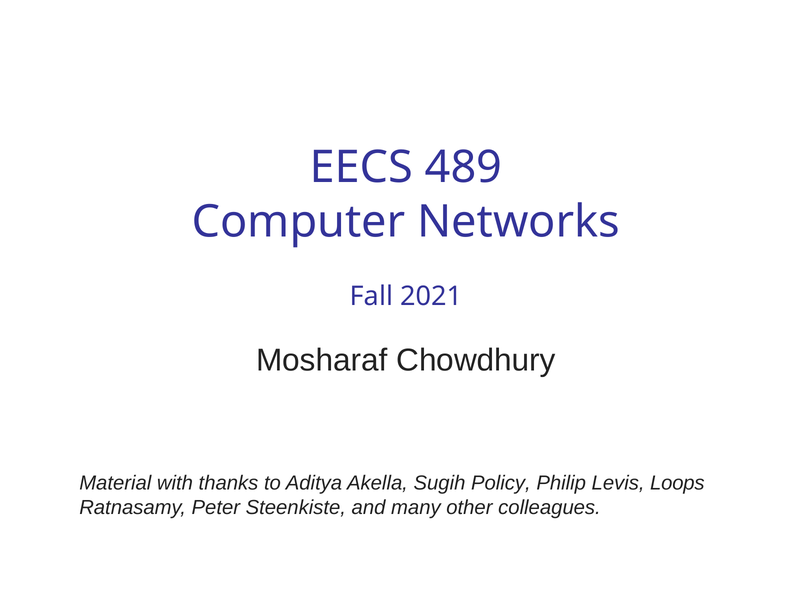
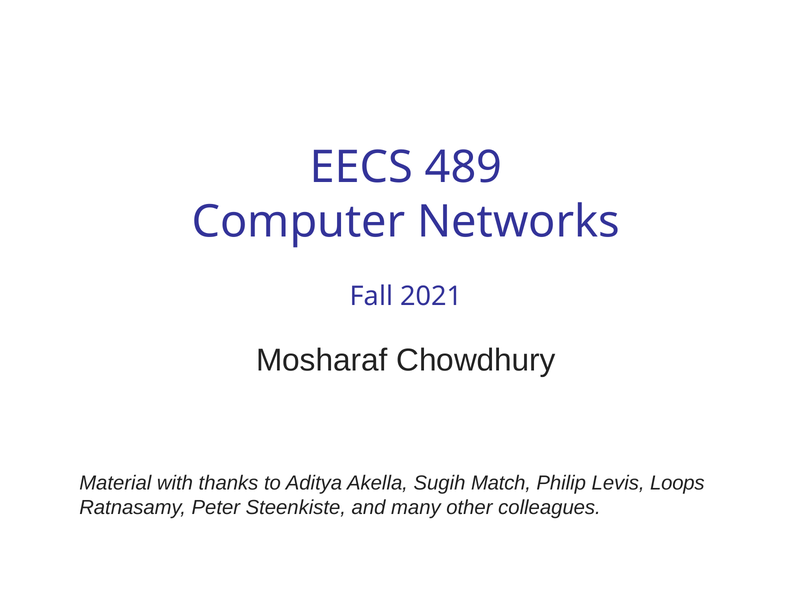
Policy: Policy -> Match (501, 483)
